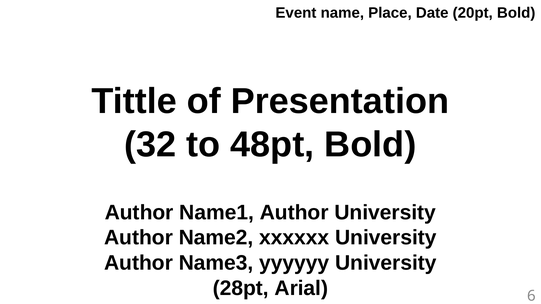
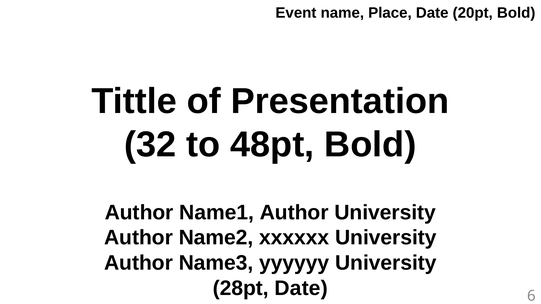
28pt Arial: Arial -> Date (301, 288)
